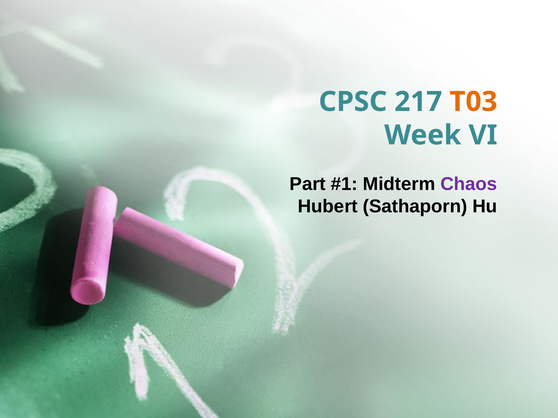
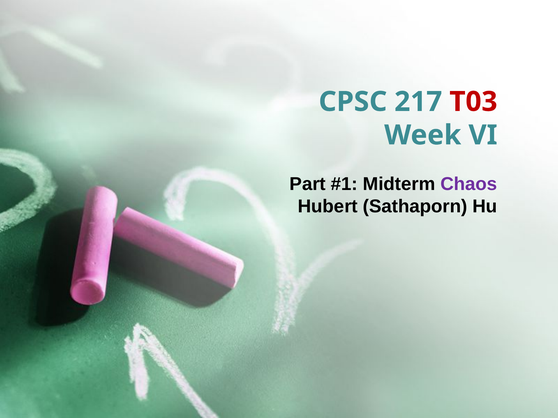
T03 colour: orange -> red (473, 102)
